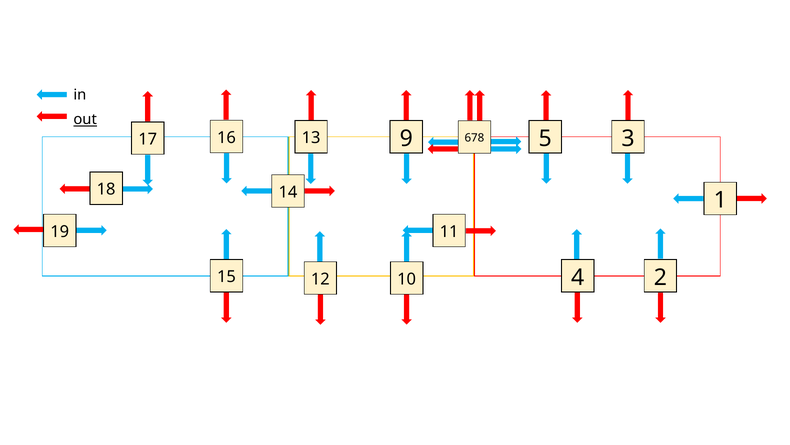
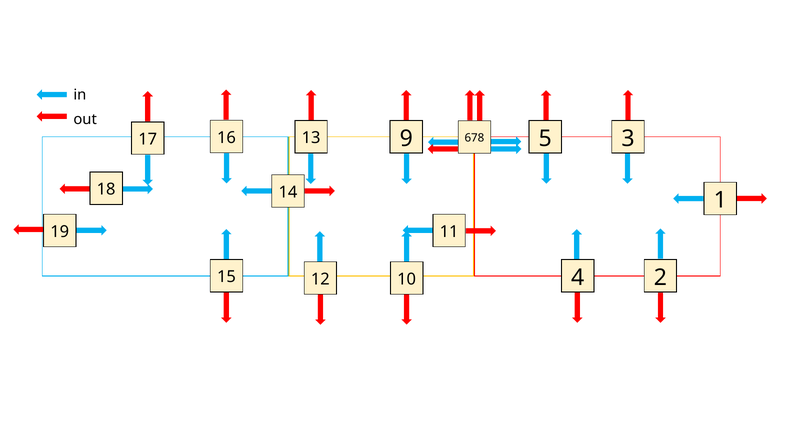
out underline: present -> none (85, 119)
